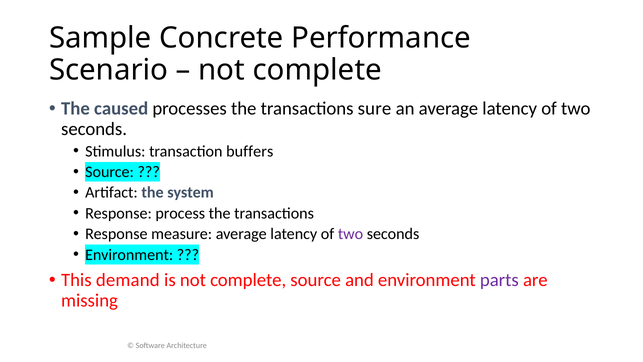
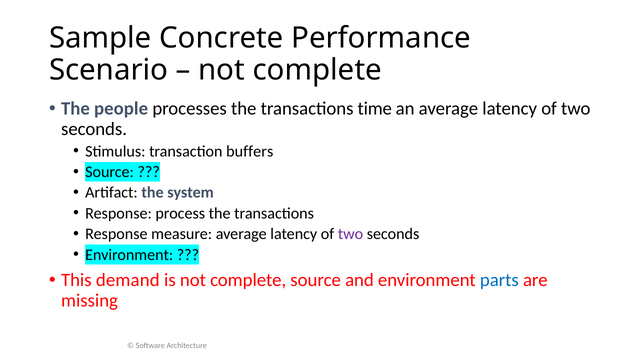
caused: caused -> people (121, 109)
sure: sure -> time (375, 109)
parts colour: purple -> blue (499, 280)
